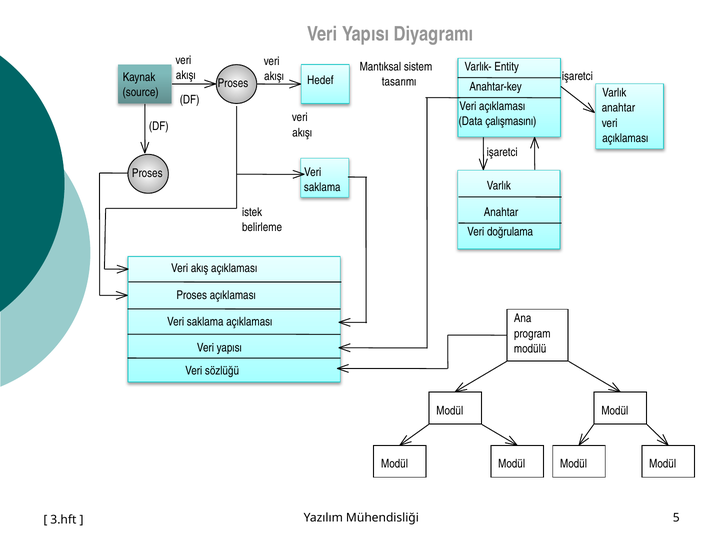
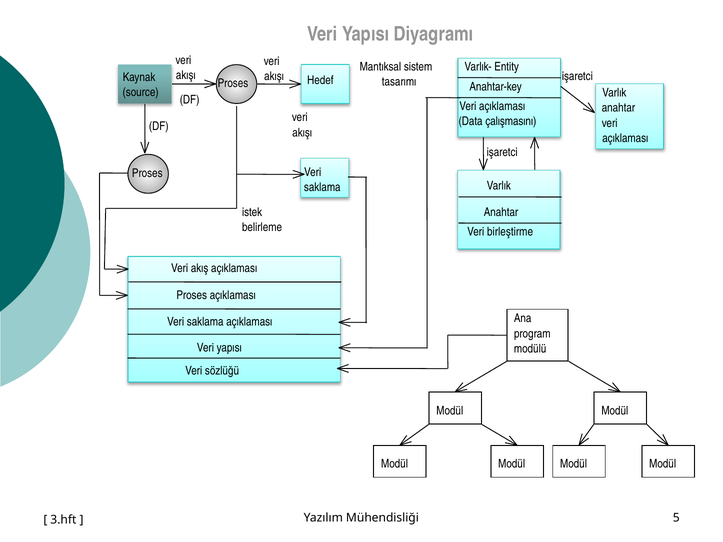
doğrulama: doğrulama -> birleştirme (510, 232)
